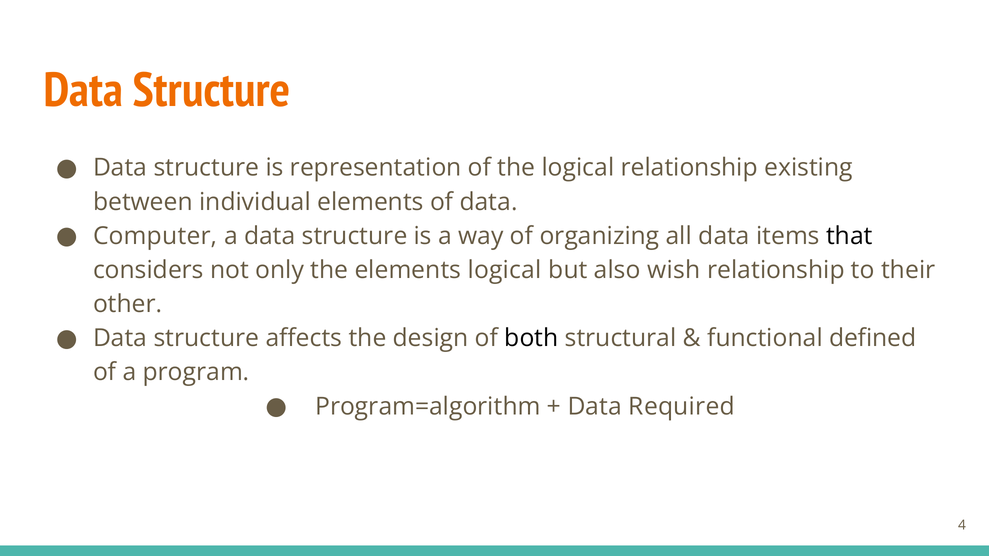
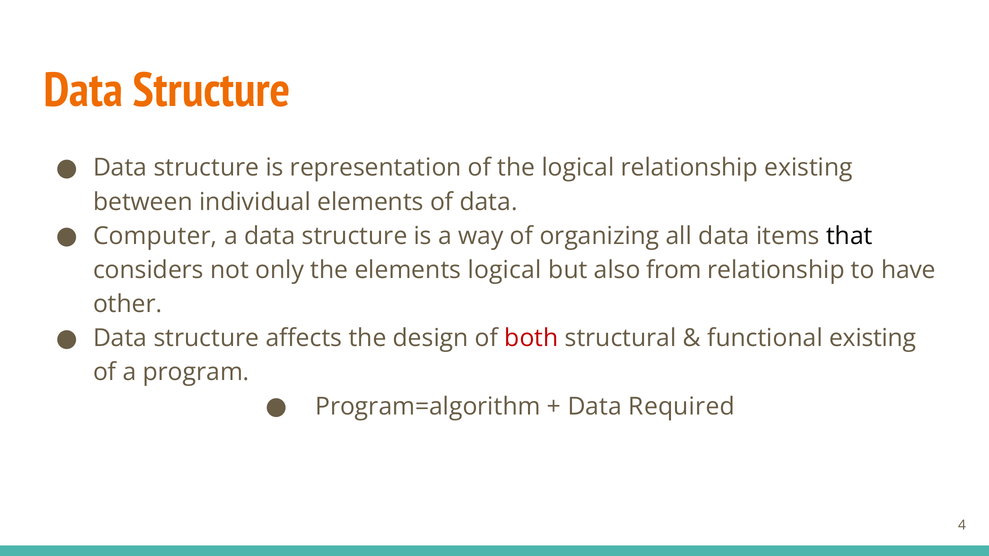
wish: wish -> from (674, 270)
their: their -> have (908, 270)
both colour: black -> red (531, 338)
functional defined: defined -> existing (873, 338)
